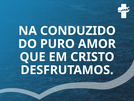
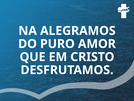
CONDUZIDO: CONDUZIDO -> ALEGRAMOS (78, 31)
